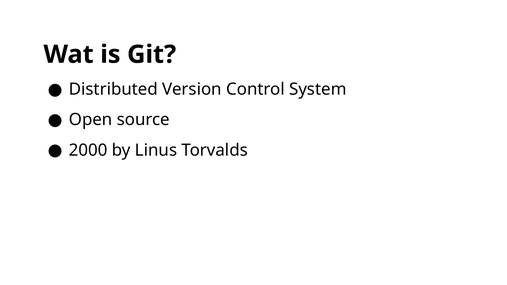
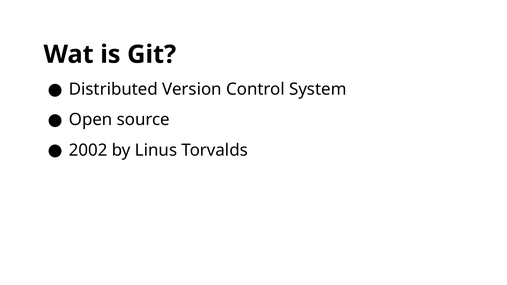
2000: 2000 -> 2002 (88, 150)
